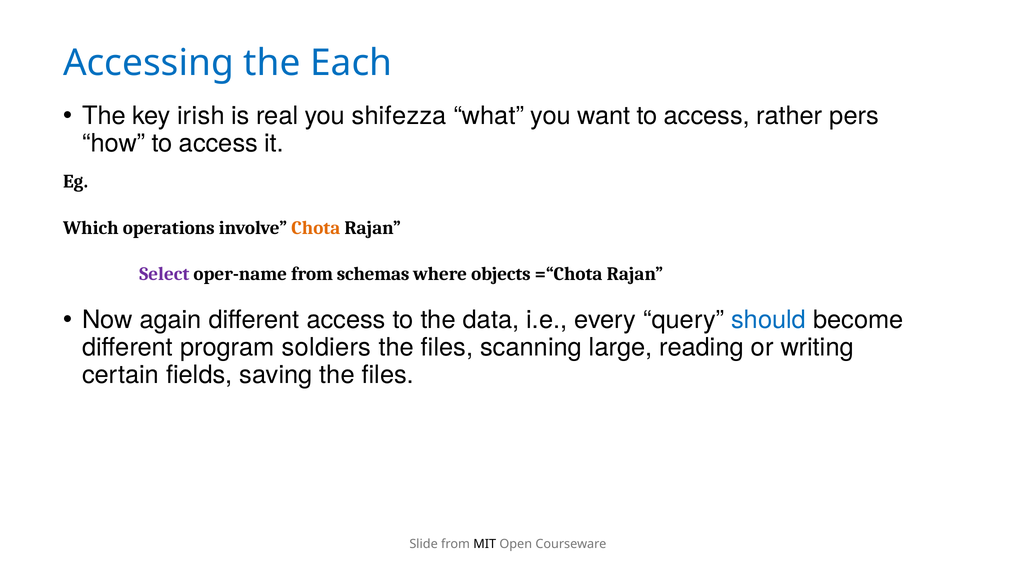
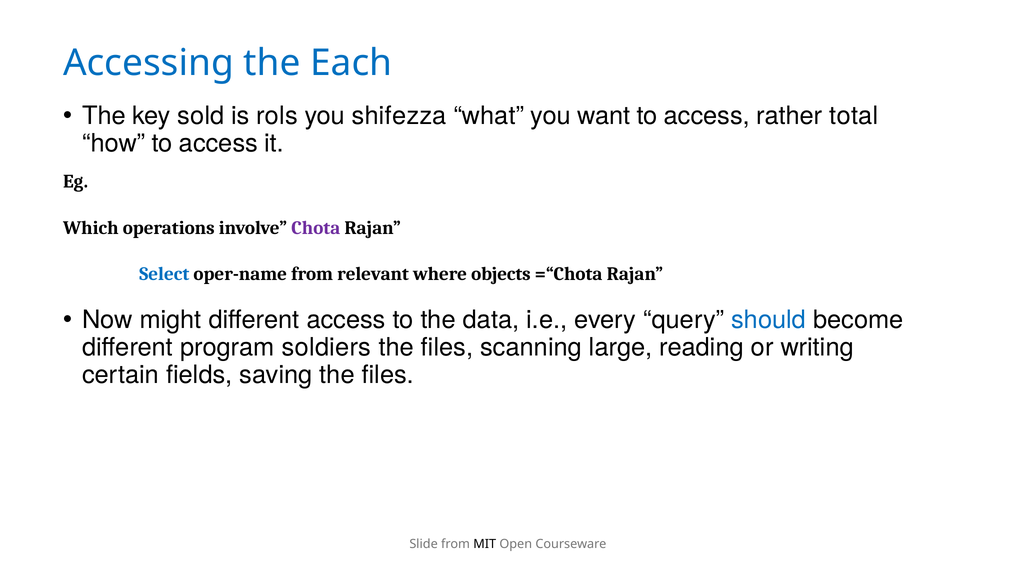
irish: irish -> sold (201, 116)
real: real -> rols (277, 116)
pers: pers -> total (854, 116)
Chota colour: orange -> purple (316, 228)
Select colour: purple -> blue (164, 274)
schemas: schemas -> relevant (373, 274)
again: again -> might (171, 320)
